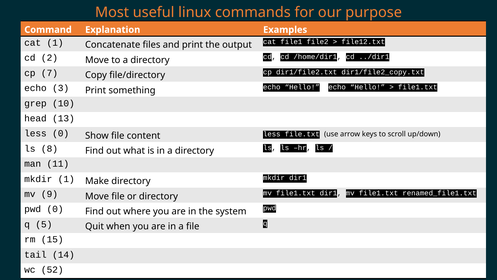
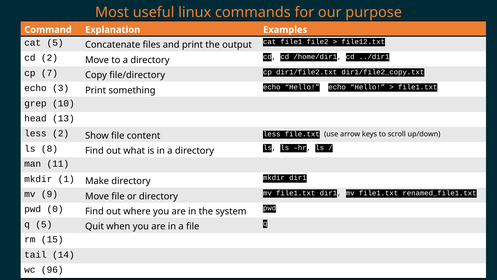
cat 1: 1 -> 5 (55, 43)
less 0: 0 -> 2 (61, 133)
52: 52 -> 96 (52, 269)
